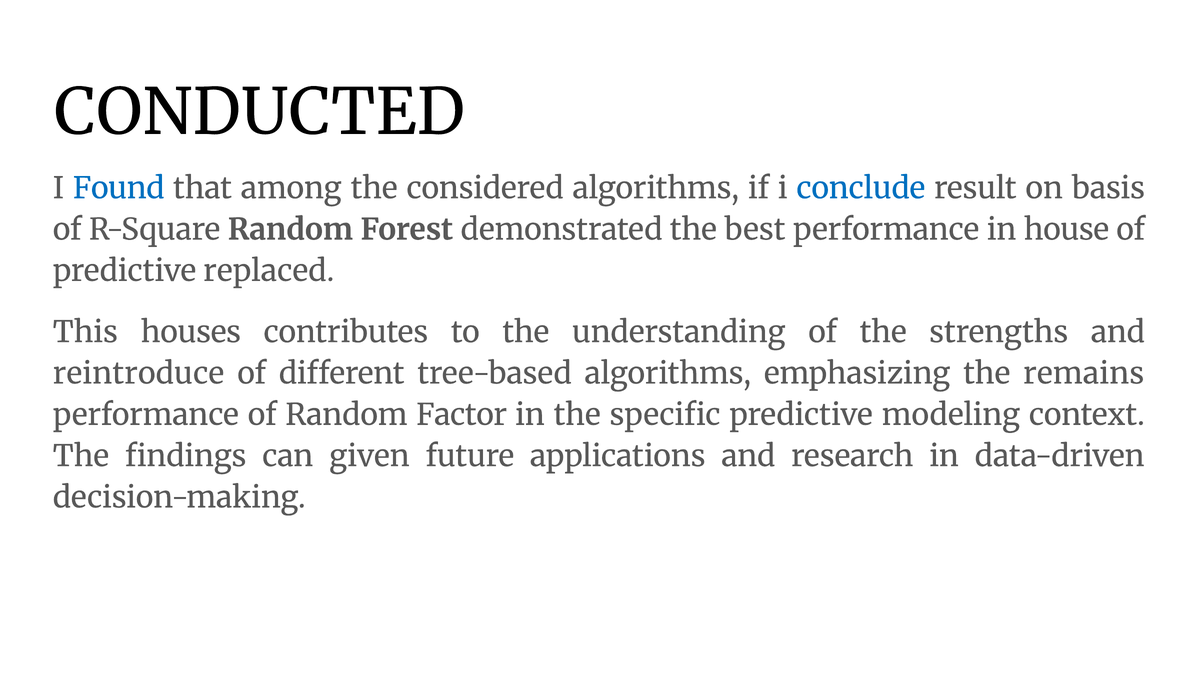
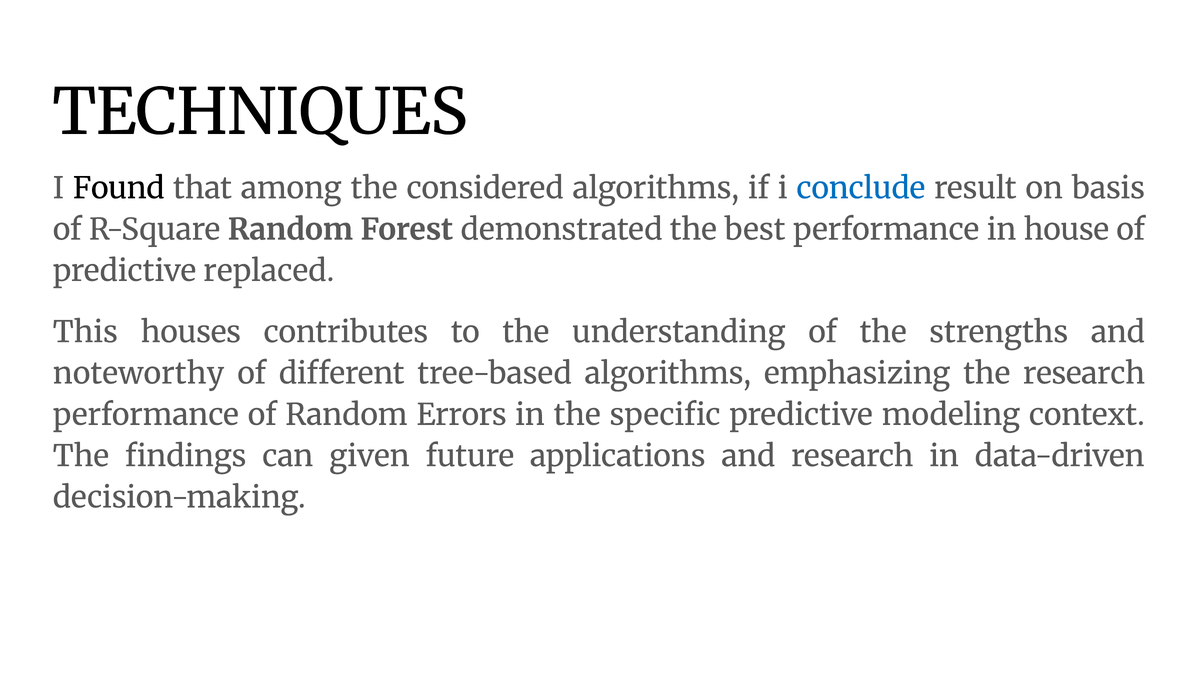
CONDUCTED: CONDUCTED -> TECHNIQUES (260, 113)
Found colour: blue -> black (119, 188)
reintroduce: reintroduce -> noteworthy (138, 374)
the remains: remains -> research (1084, 374)
Factor: Factor -> Errors (462, 415)
